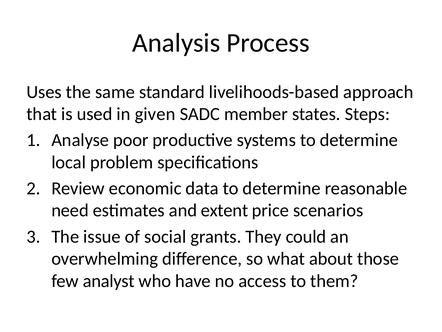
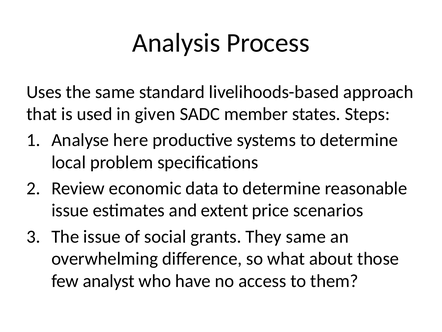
poor: poor -> here (131, 140)
need: need -> issue (70, 210)
They could: could -> same (306, 236)
